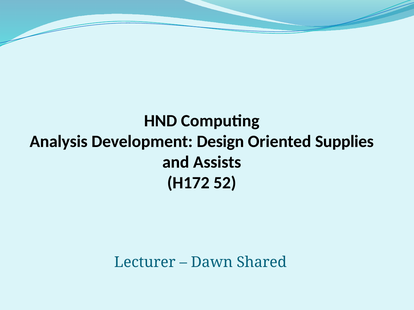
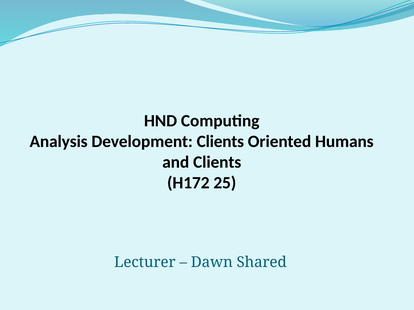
Development Design: Design -> Clients (220, 142)
Supplies: Supplies -> Humans (344, 142)
and Assists: Assists -> Clients (217, 163)
52: 52 -> 25 (225, 183)
